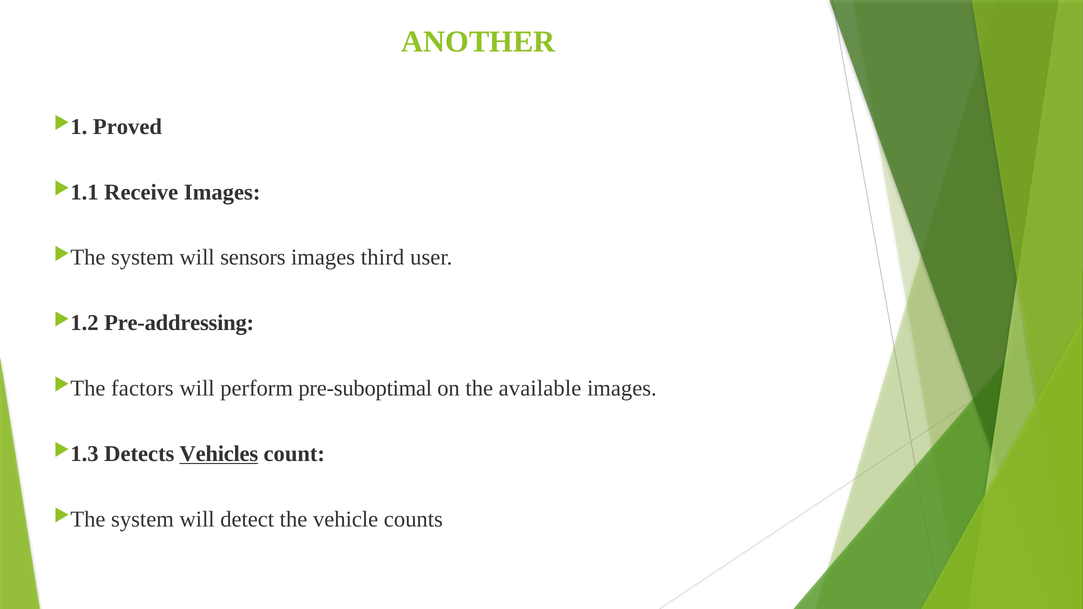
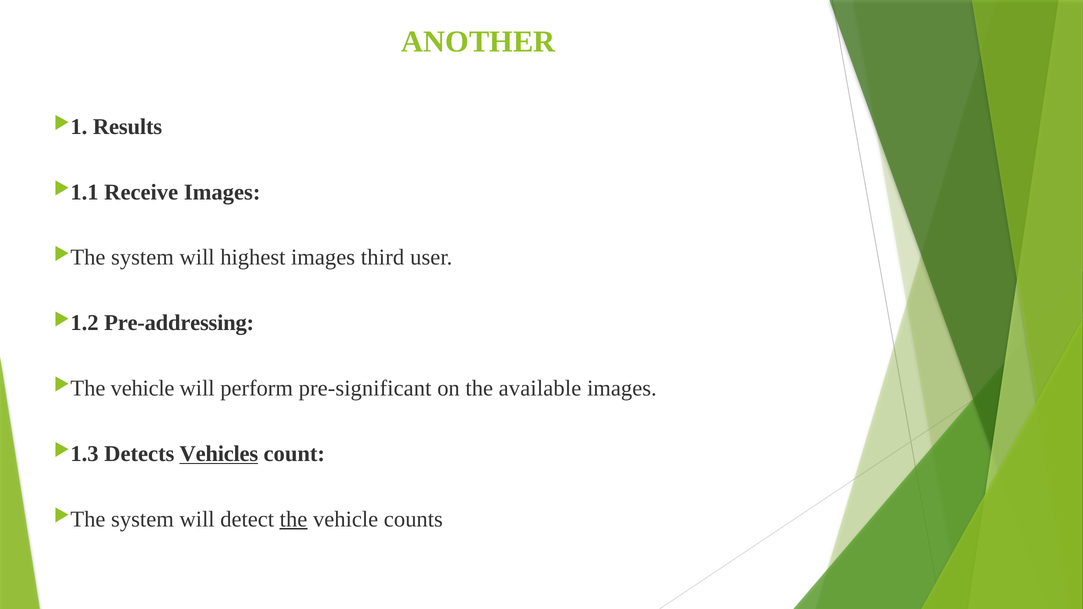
Proved: Proved -> Results (128, 127)
sensors: sensors -> highest (253, 258)
factors: factors -> vehicle (143, 388)
pre-suboptimal: pre-suboptimal -> pre-significant (365, 388)
the underline: none -> present (294, 519)
